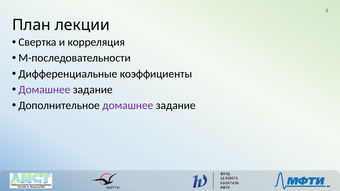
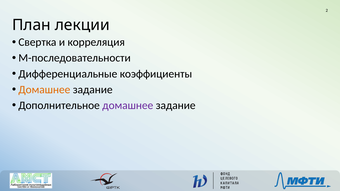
Домашнее colour: purple -> orange (44, 90)
